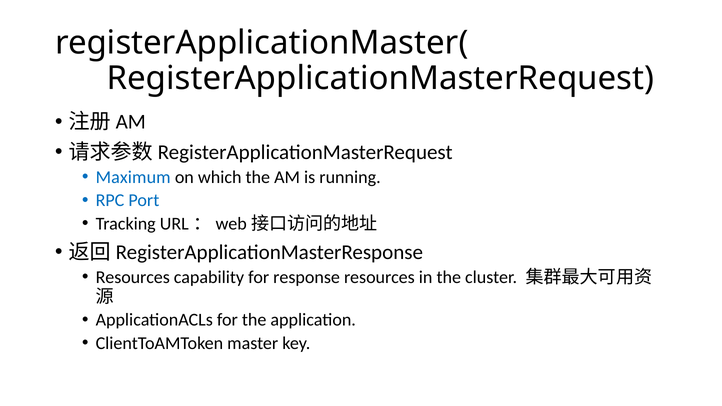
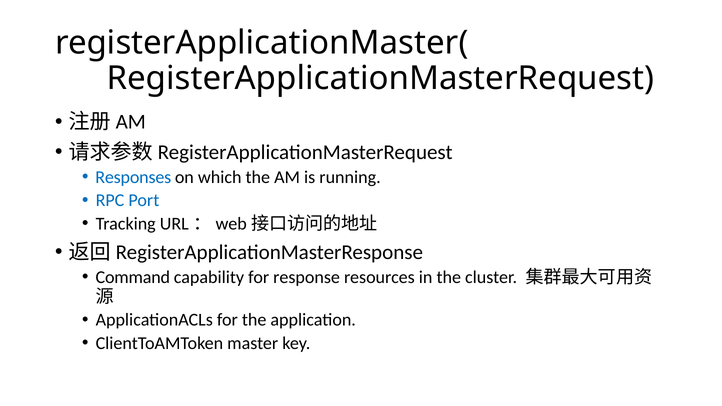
Maximum: Maximum -> Responses (133, 177)
Resources: Resources -> Command (133, 277)
